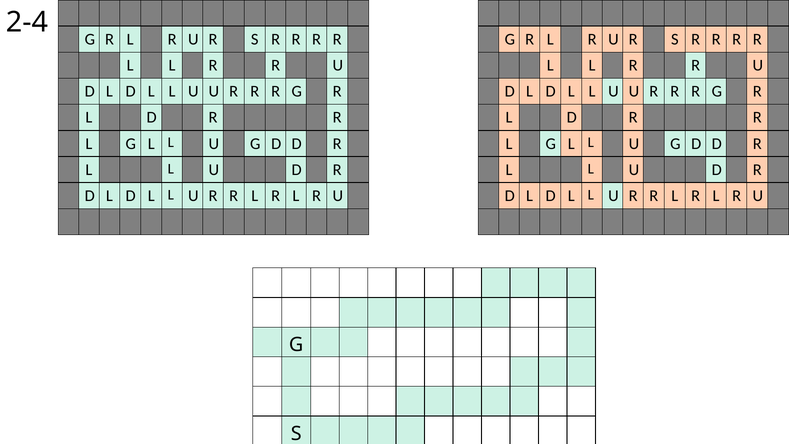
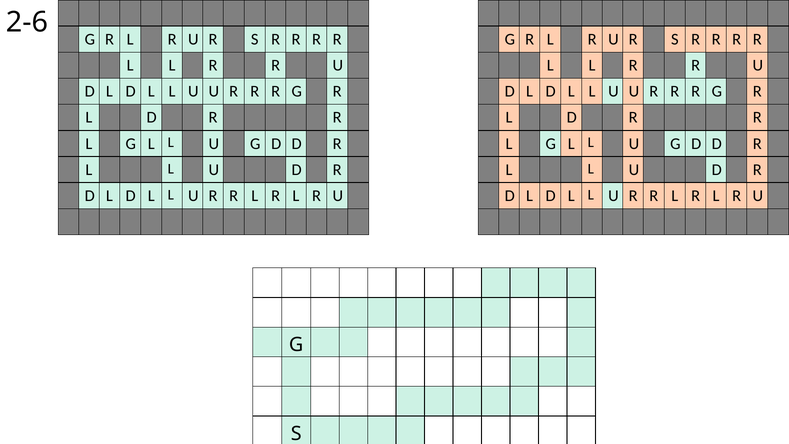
2-4: 2-4 -> 2-6 (27, 22)
